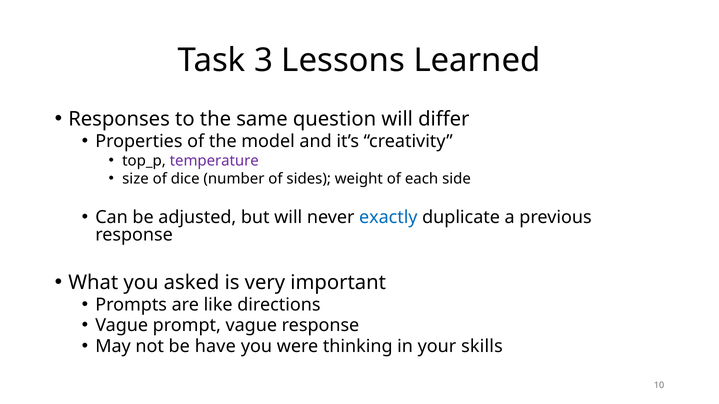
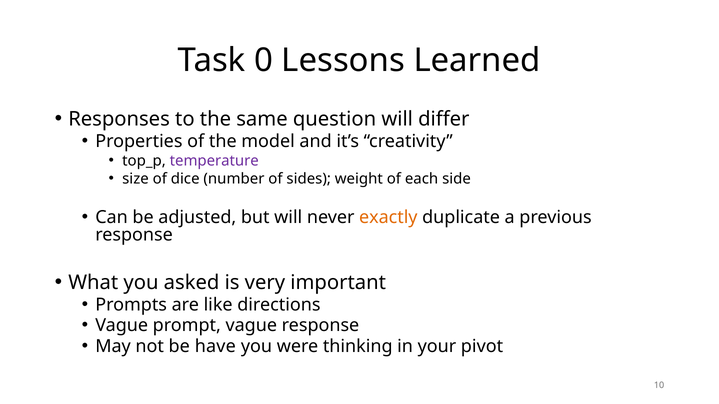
3: 3 -> 0 (263, 60)
exactly colour: blue -> orange (388, 218)
skills: skills -> pivot (482, 347)
